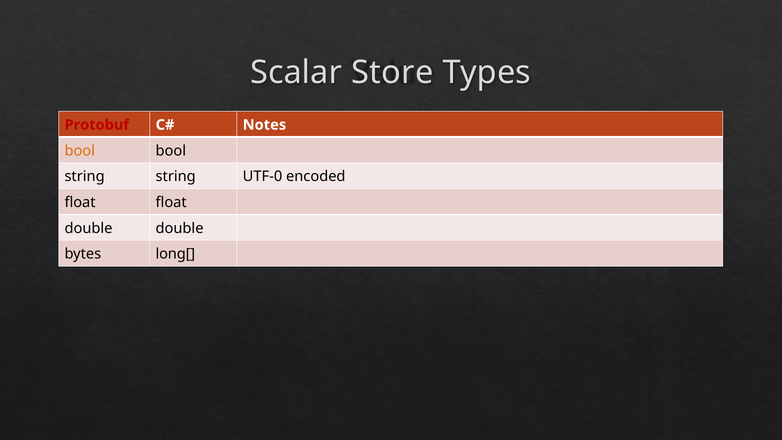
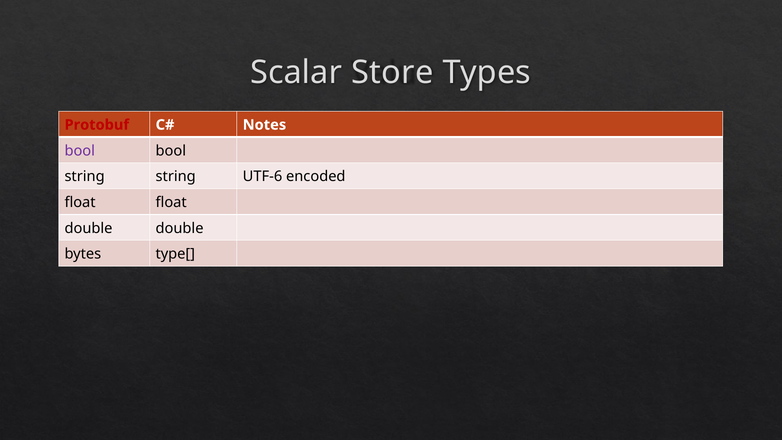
bool colour: orange -> purple (80, 151)
UTF-0: UTF-0 -> UTF-6 (262, 176)
long[: long[ -> type[ (175, 254)
